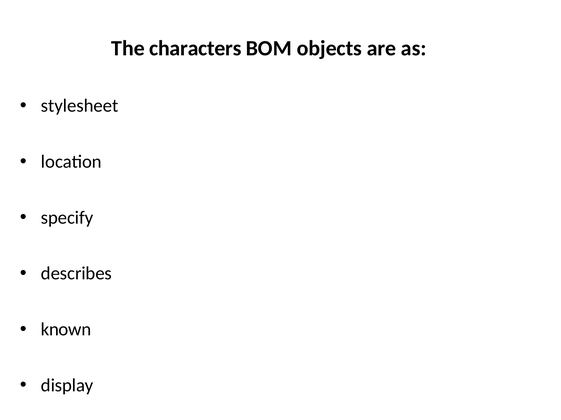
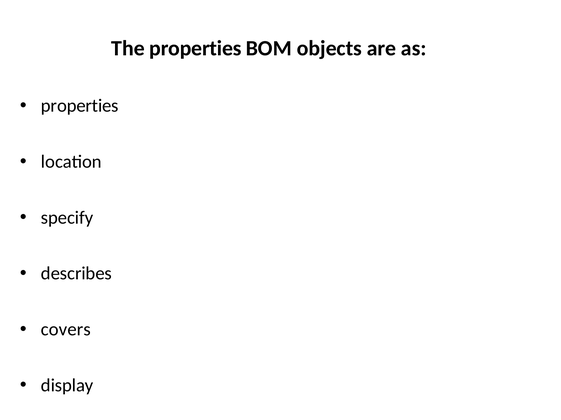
The characters: characters -> properties (195, 48)
stylesheet: stylesheet -> properties (80, 106)
known: known -> covers (66, 330)
